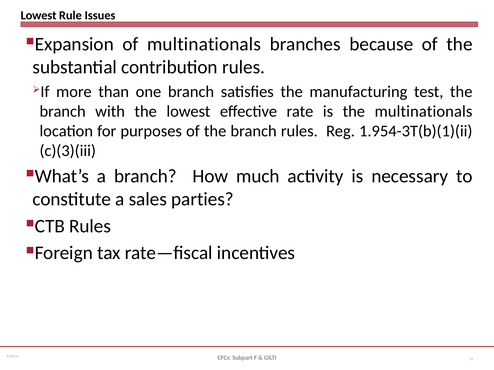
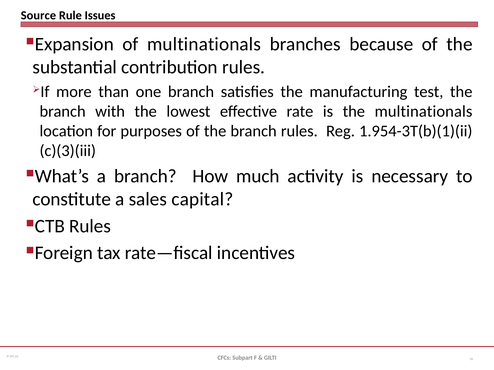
Lowest: Lowest -> Source (38, 15)
parties: parties -> capital (202, 200)
